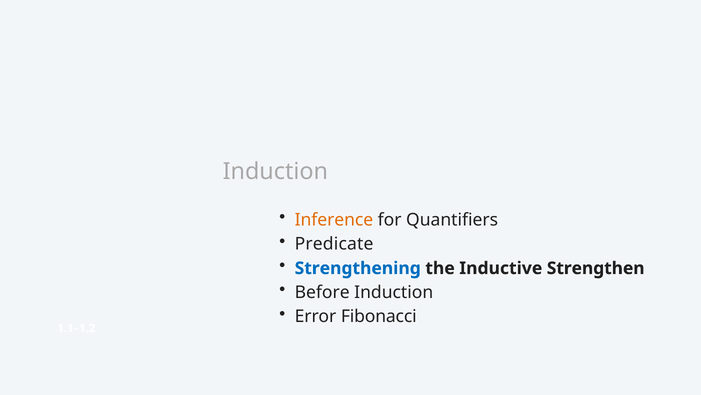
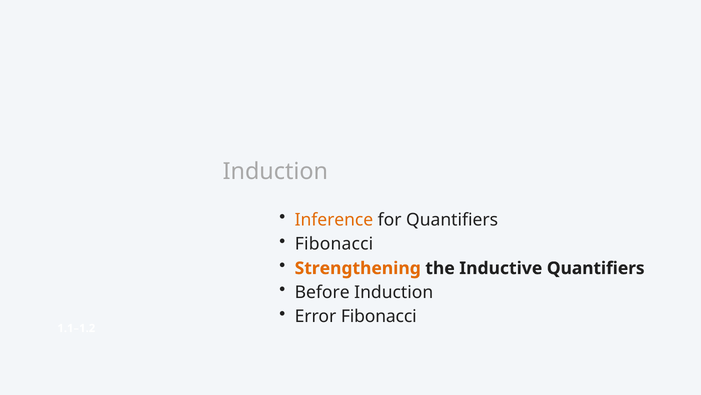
Predicate: Predicate -> Fibonacci (334, 244)
Strengthening colour: blue -> orange (358, 268)
Inductive Strengthen: Strengthen -> Quantifiers (596, 268)
